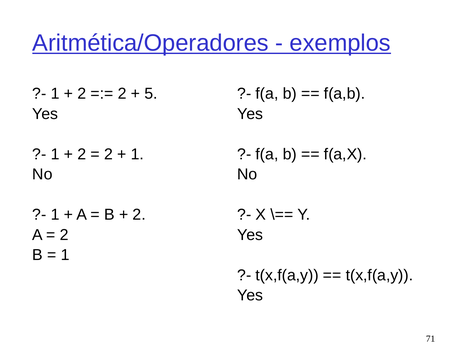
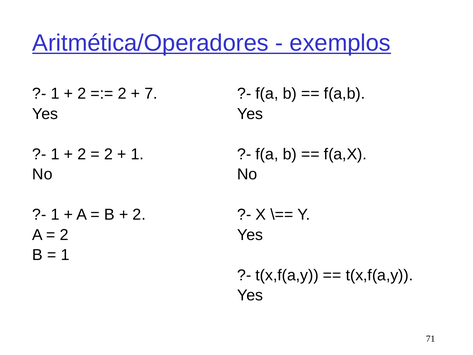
5: 5 -> 7 (151, 94)
